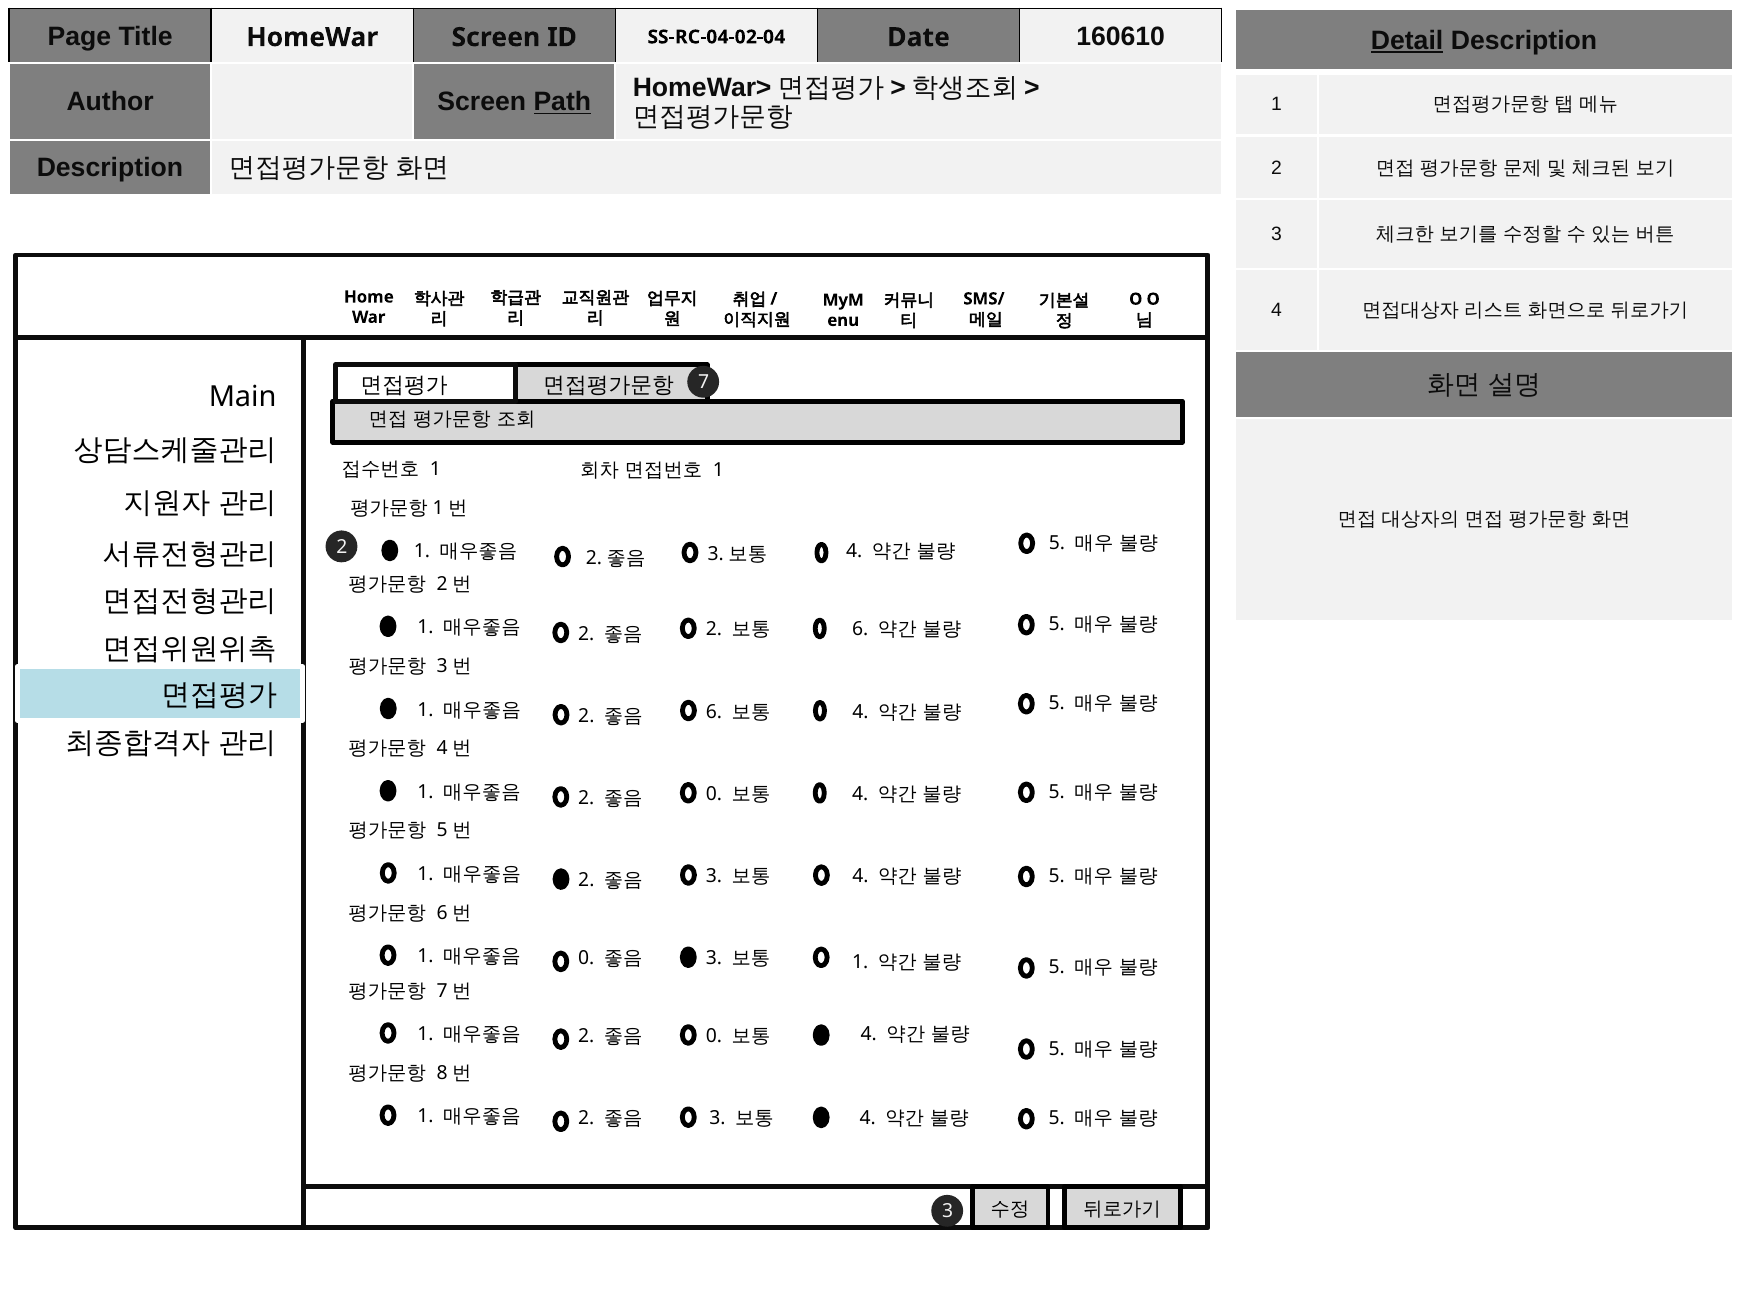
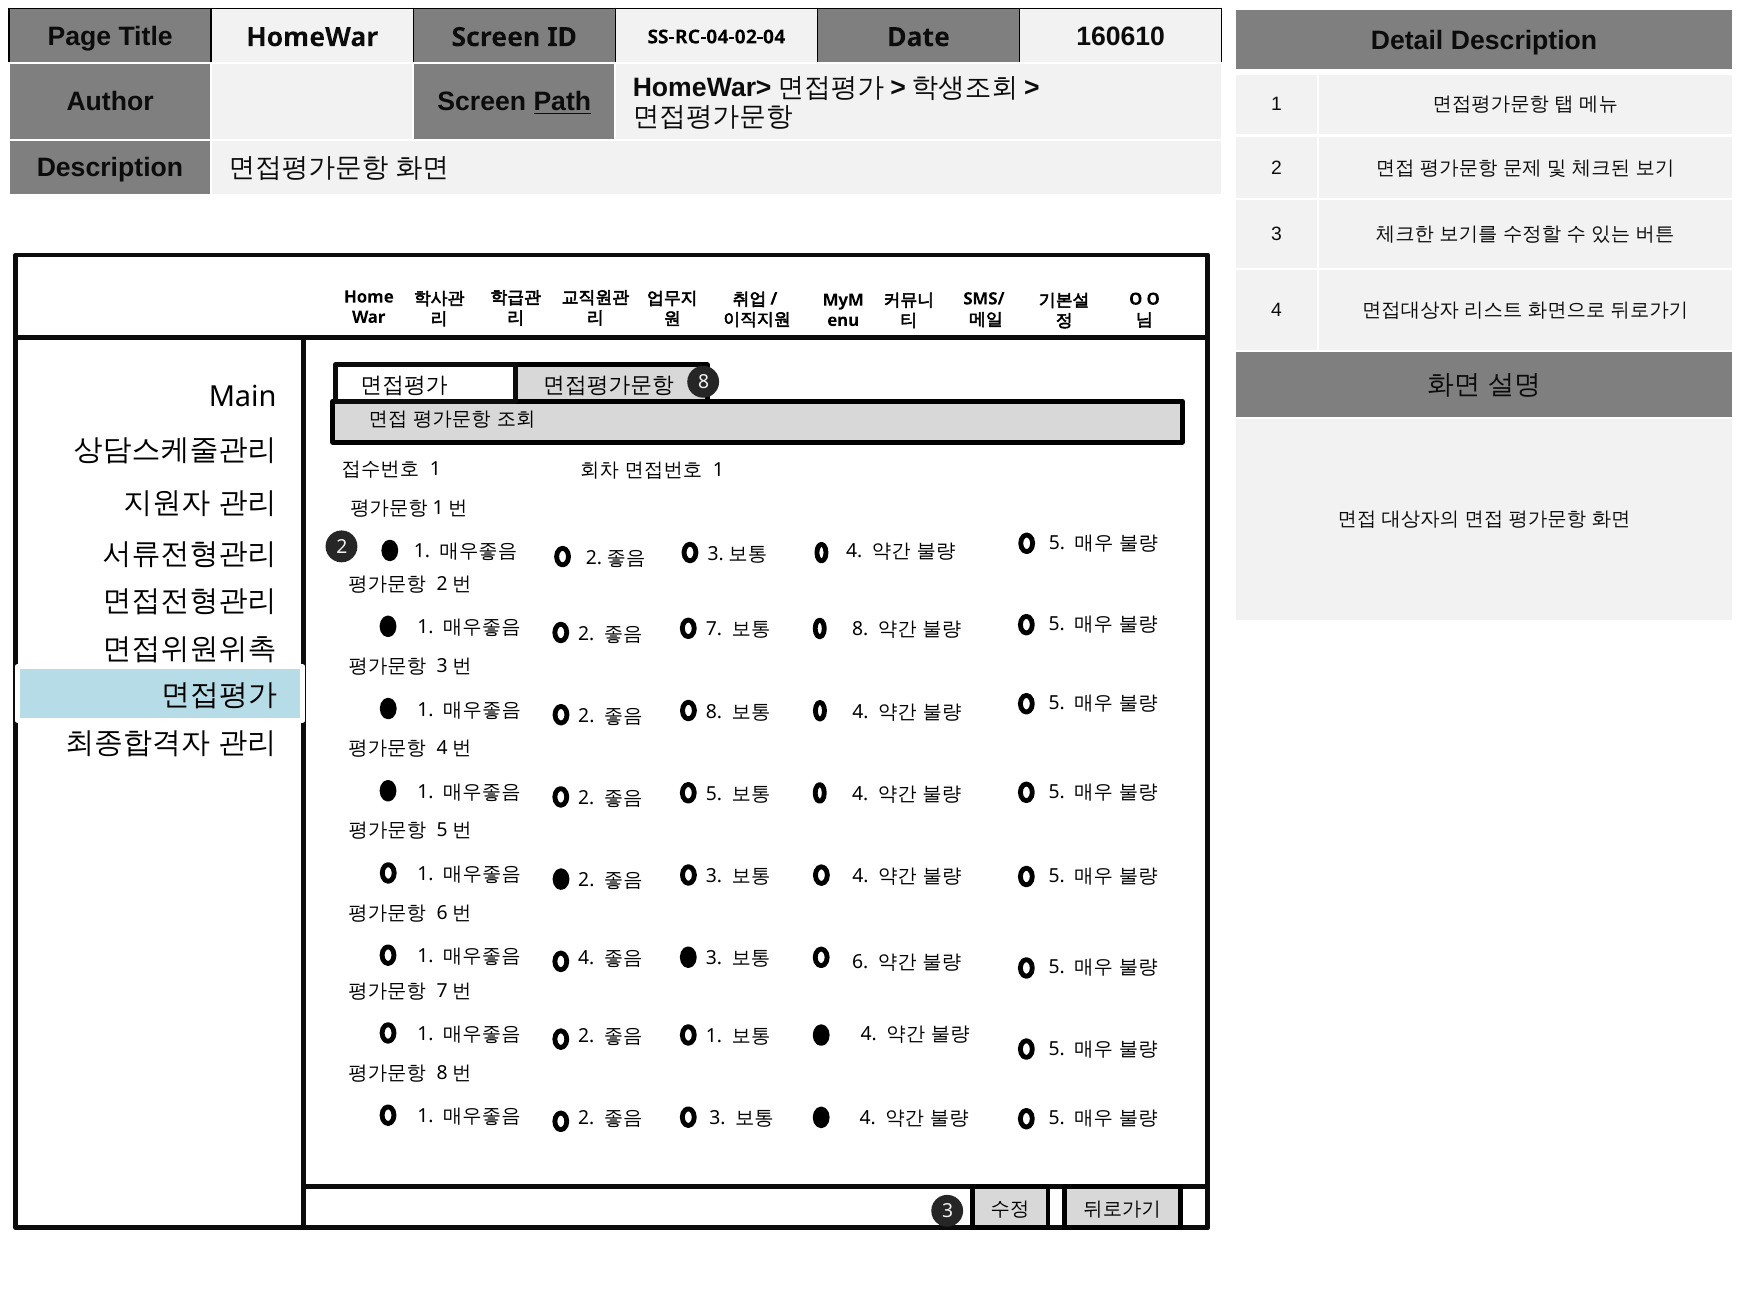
Detail underline: present -> none (1407, 41)
7: 7 -> 8 (704, 382)
2: 2 -> 7 (714, 629)
6: 6 -> 8 (860, 630)
6: 6 -> 8 (714, 712)
0: 0 -> 5 (714, 794)
0: 0 -> 4 (586, 958)
1: 1 -> 6 (860, 962)
0: 0 -> 1 (714, 1036)
